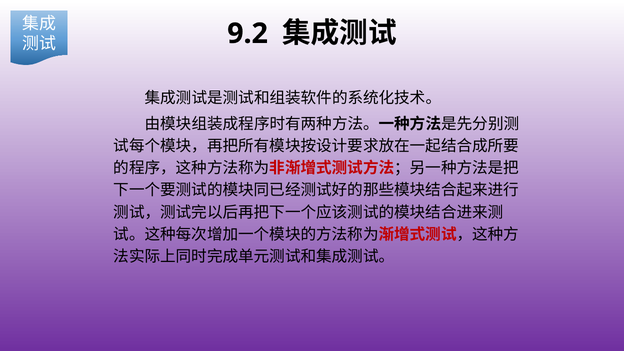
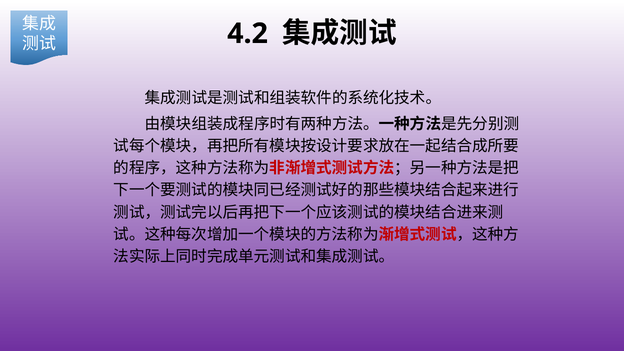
9.2: 9.2 -> 4.2 (248, 34)
